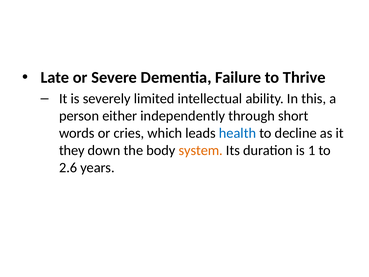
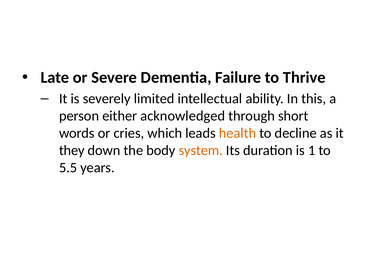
independently: independently -> acknowledged (183, 116)
health colour: blue -> orange (238, 133)
2.6: 2.6 -> 5.5 (68, 168)
